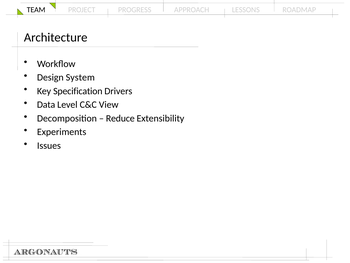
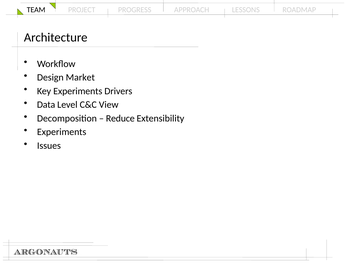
System: System -> Market (80, 77)
Key Specification: Specification -> Experiments (78, 91)
